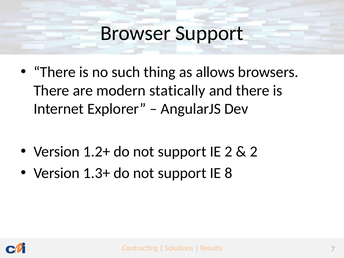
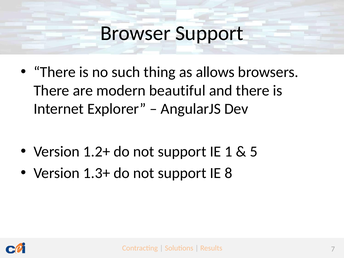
statically: statically -> beautiful (177, 91)
IE 2: 2 -> 1 (229, 152)
2: 2 -> 5 (254, 152)
